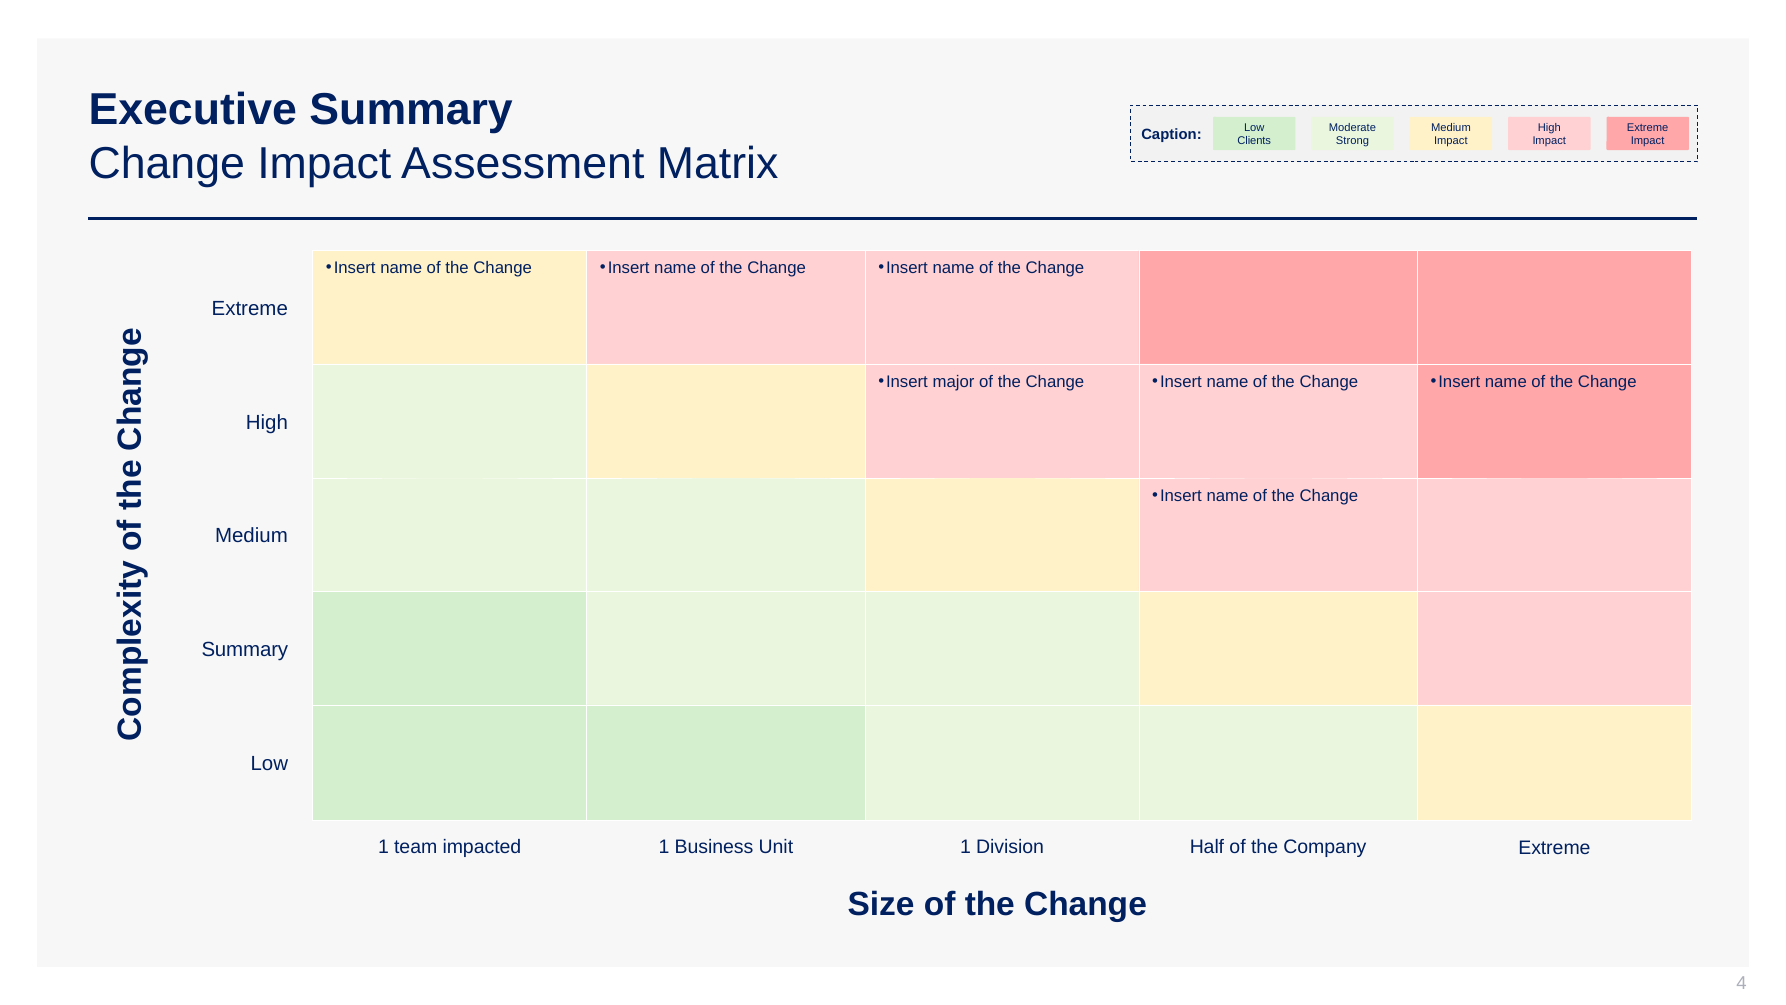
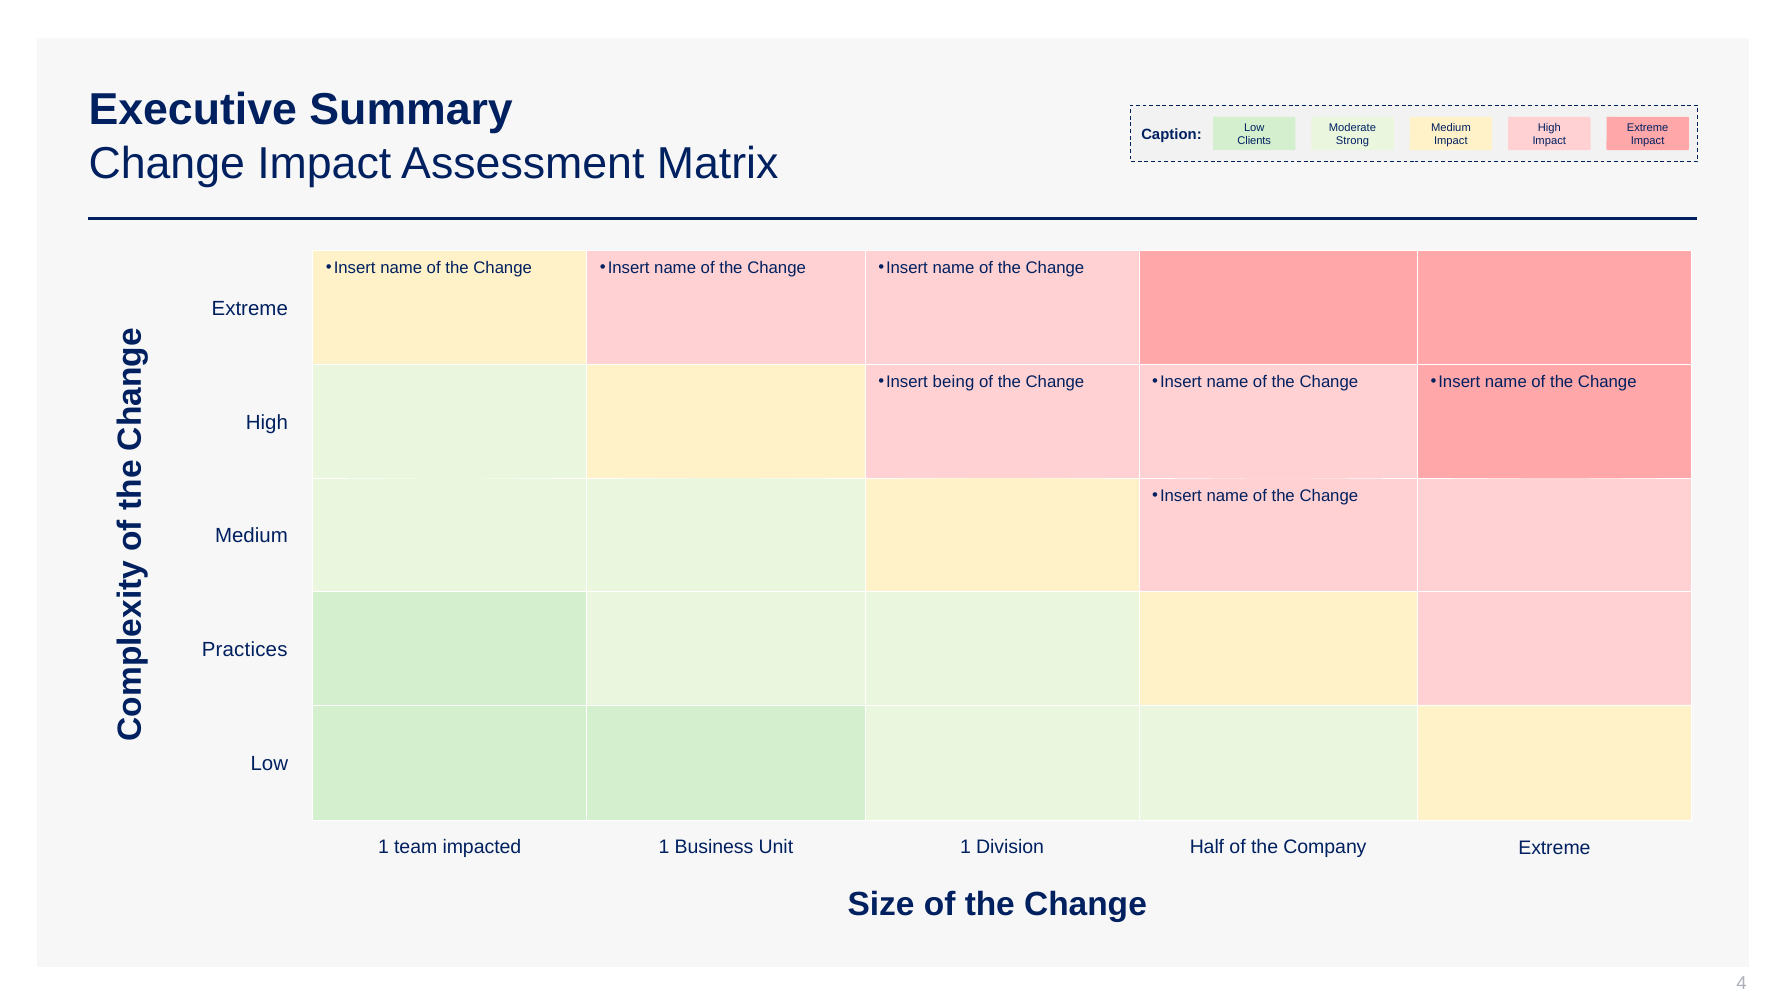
major: major -> being (953, 382)
Summary: Summary -> Practices (245, 649)
